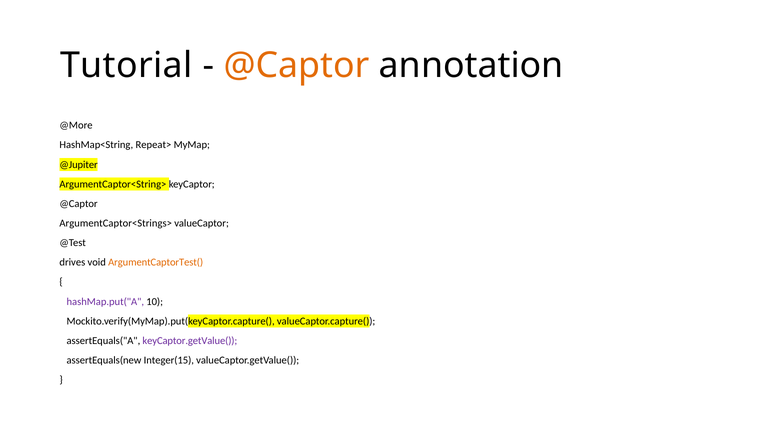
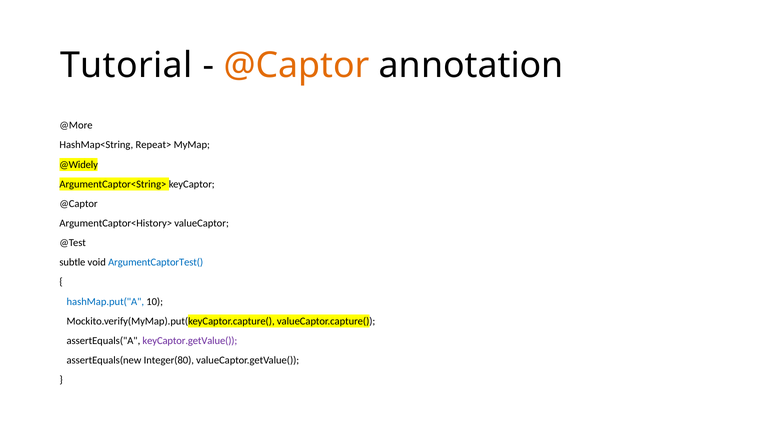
@Jupiter: @Jupiter -> @Widely (79, 164)
ArgumentCaptor<Strings>: ArgumentCaptor<Strings> -> ArgumentCaptor<History> (116, 223)
drives: drives -> subtle (72, 262)
ArgumentCaptorTest( colour: orange -> blue (156, 262)
hashMap.put("A colour: purple -> blue (105, 301)
Integer(15: Integer(15 -> Integer(80 (169, 360)
